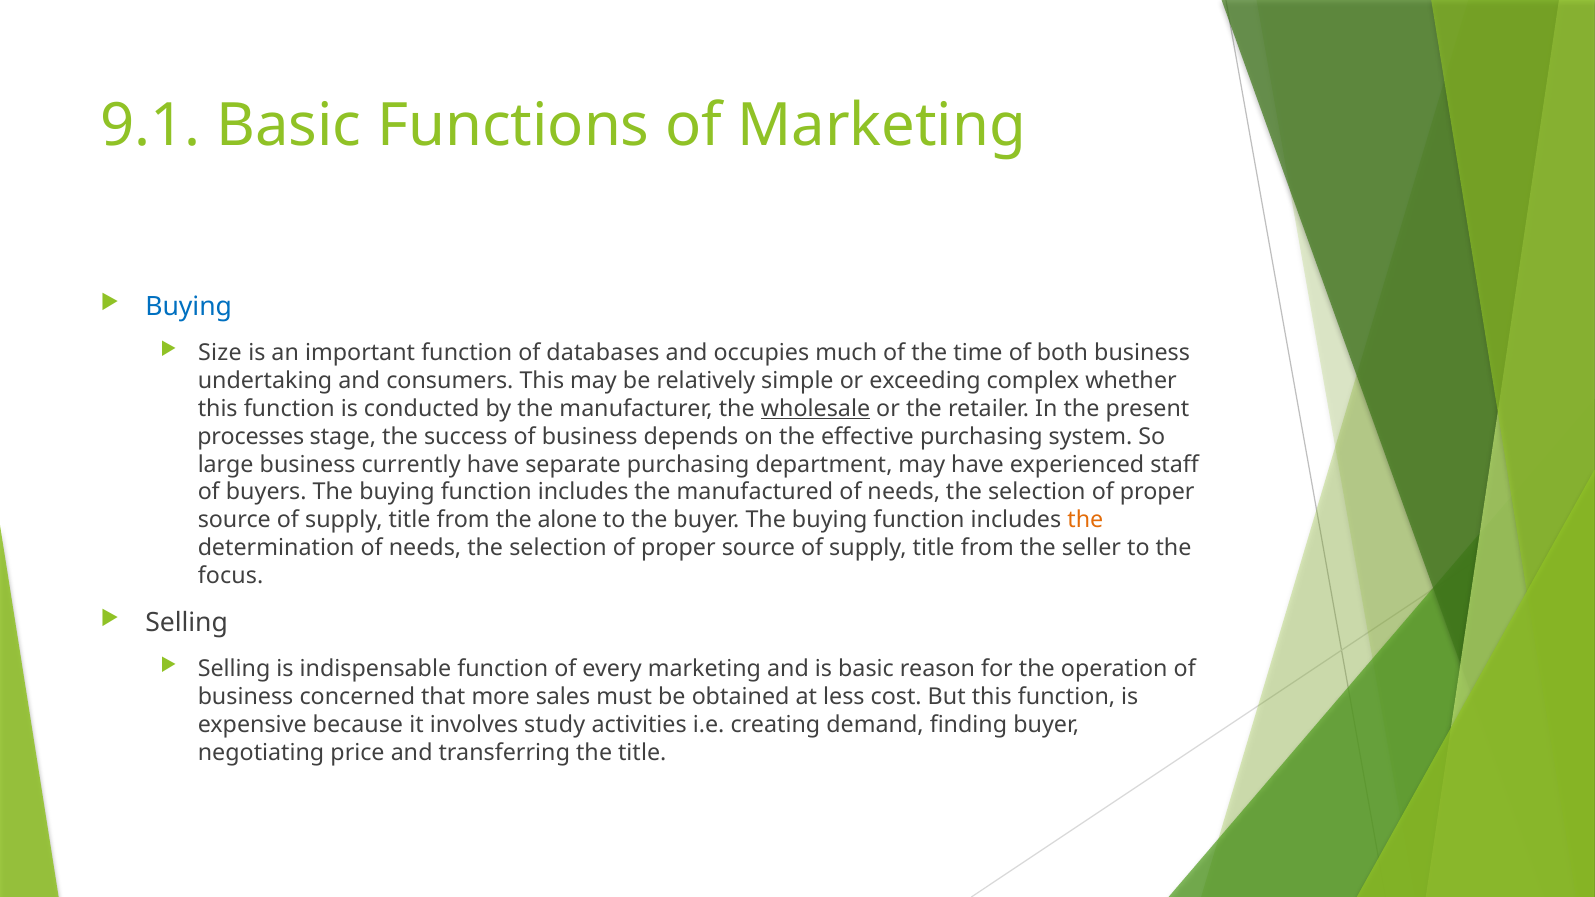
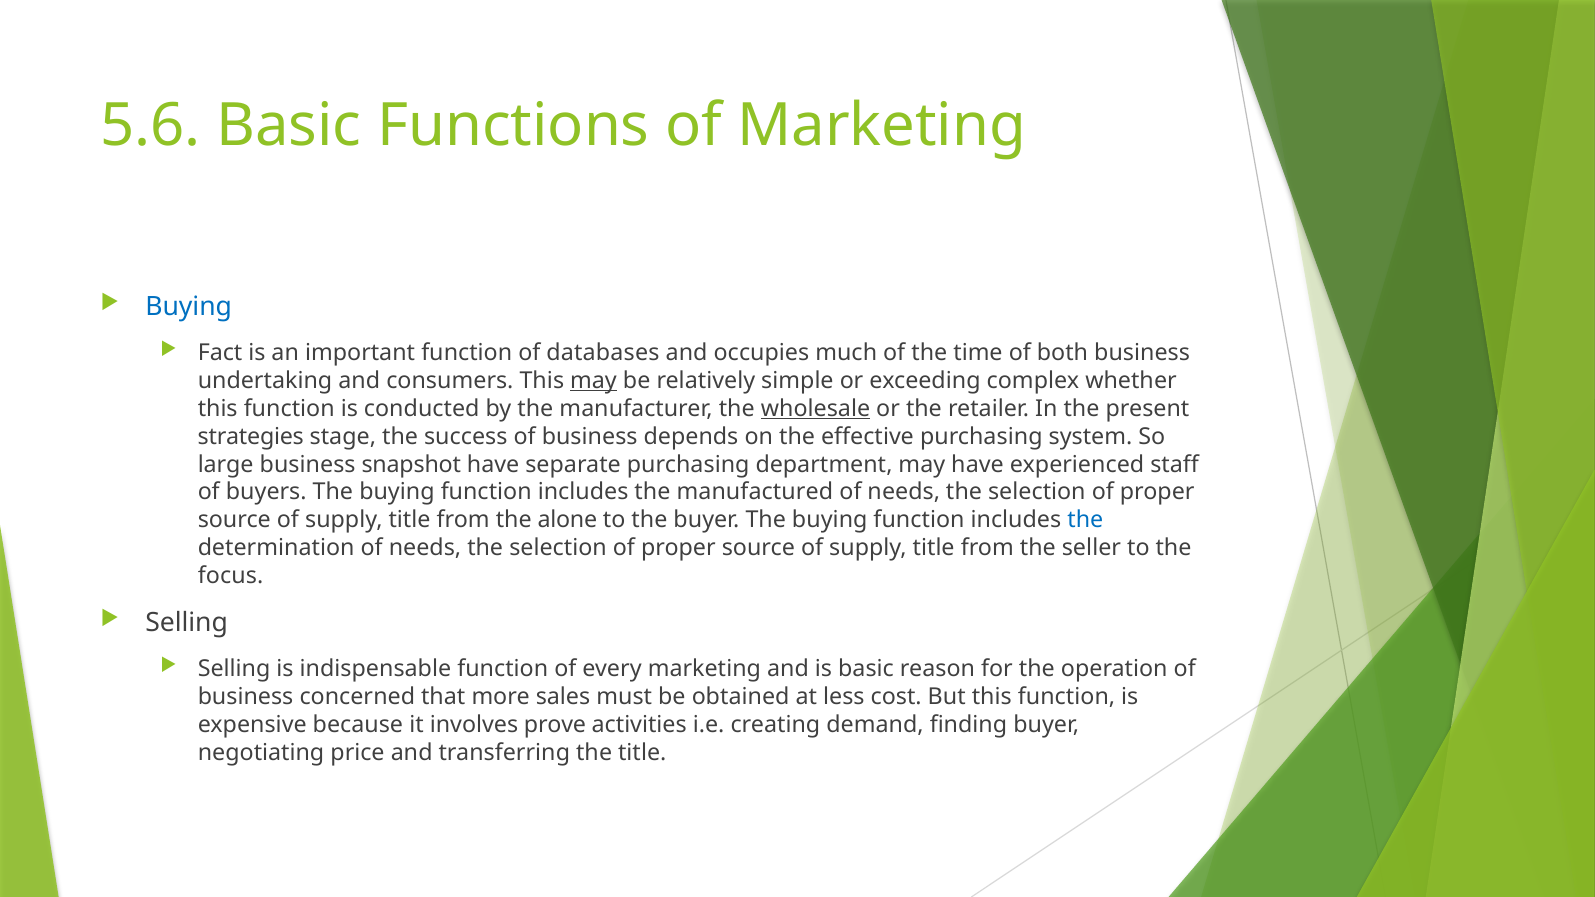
9.1: 9.1 -> 5.6 (151, 126)
Size: Size -> Fact (220, 353)
may underline: none -> present (593, 381)
processes: processes -> strategies (251, 437)
currently: currently -> snapshot (411, 464)
the colour: orange -> blue (1085, 520)
study: study -> prove (555, 725)
